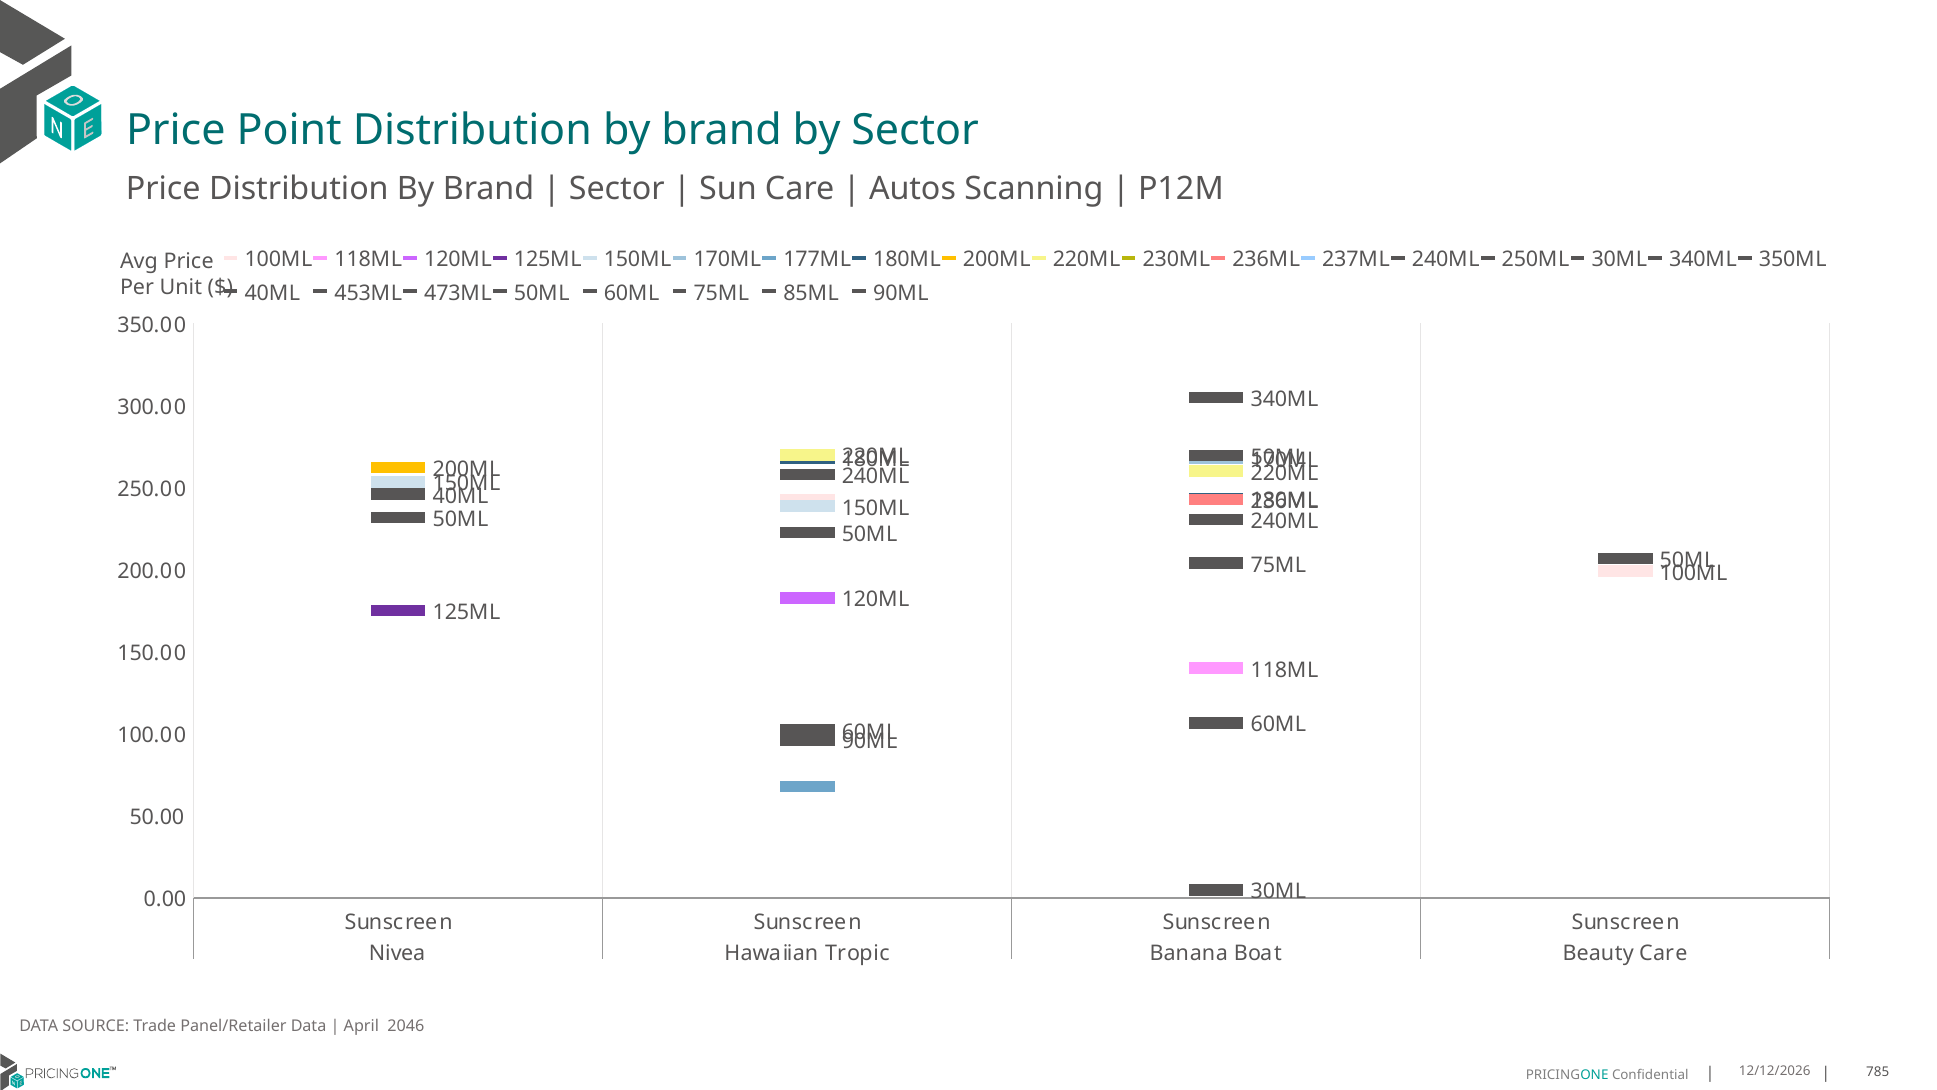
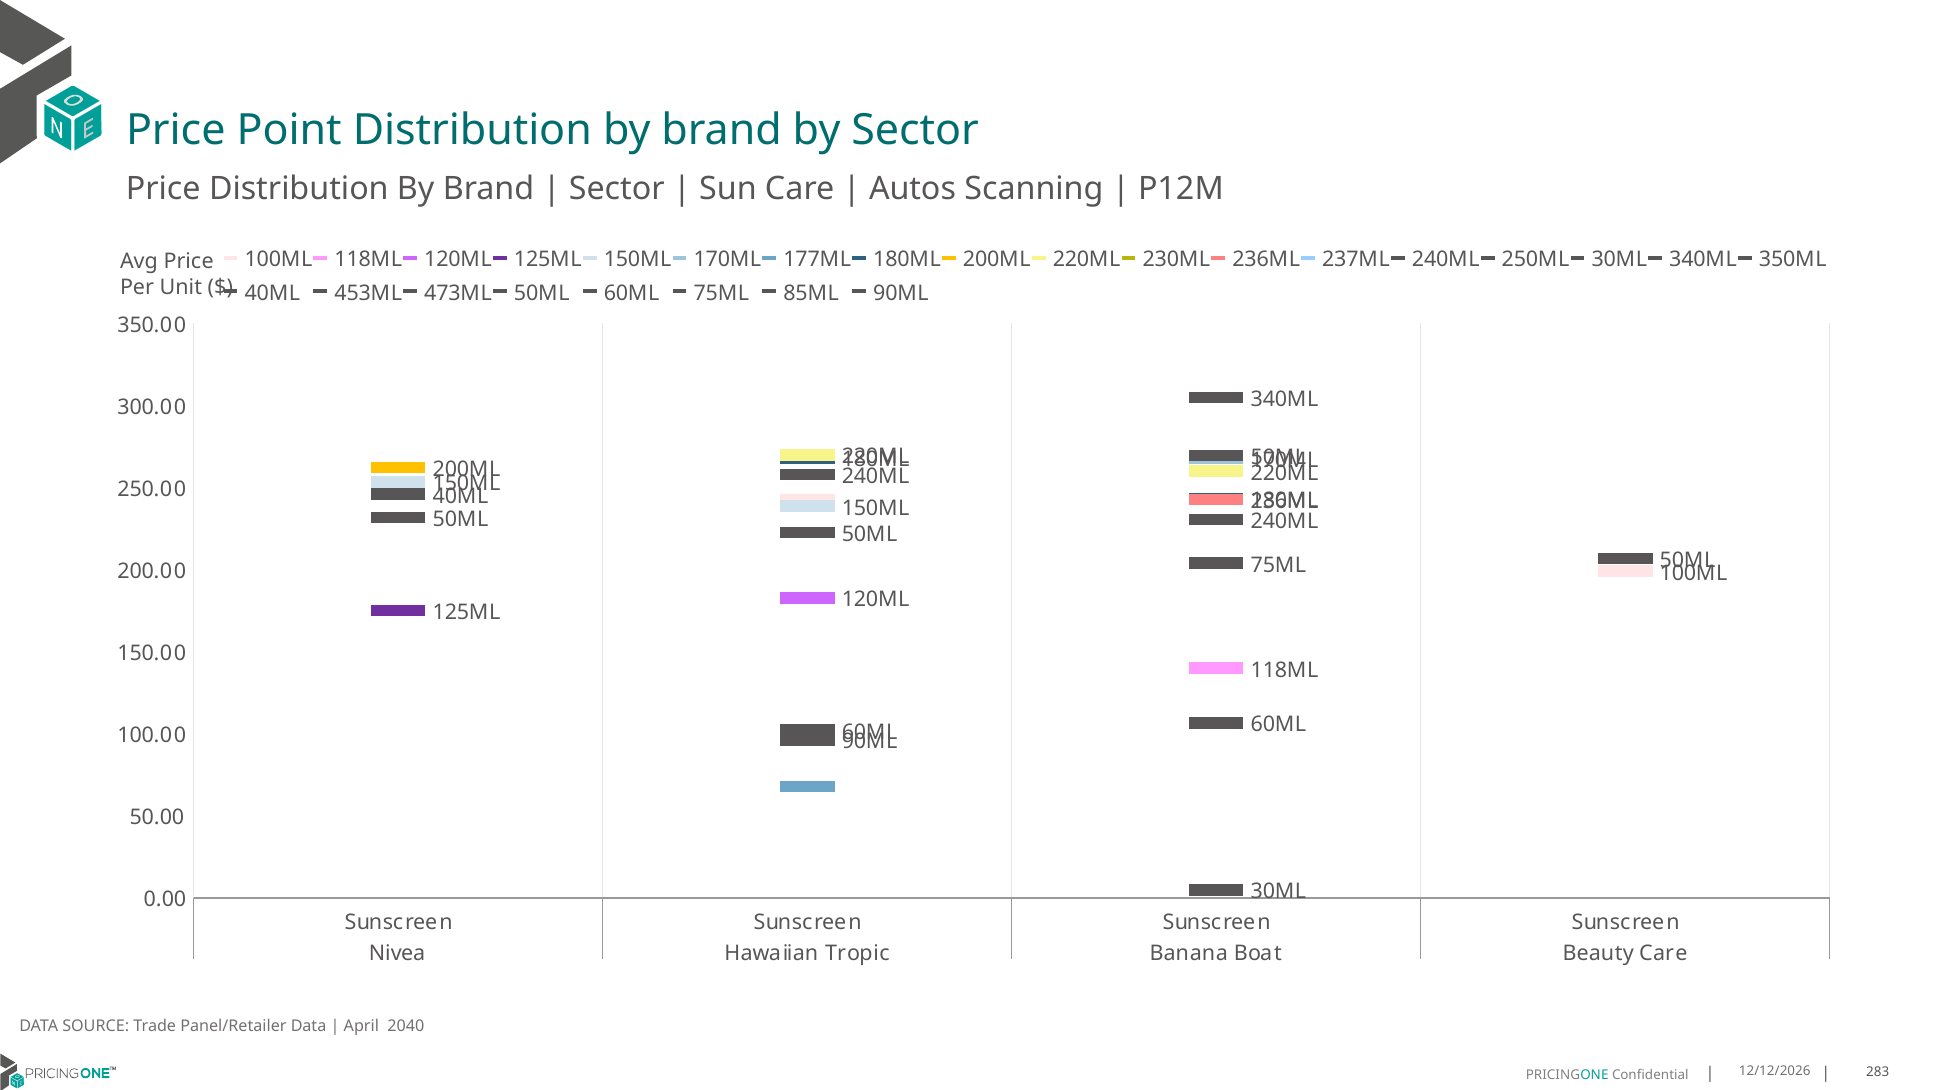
2046: 2046 -> 2040 (406, 1026)
785: 785 -> 283 (1878, 1071)
